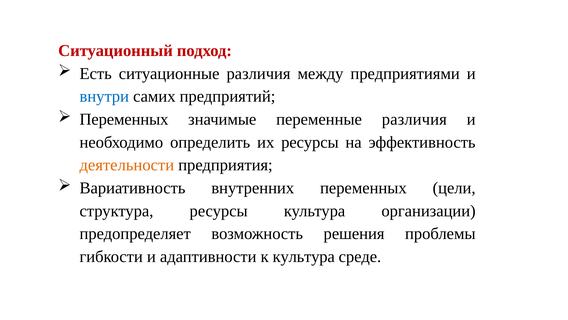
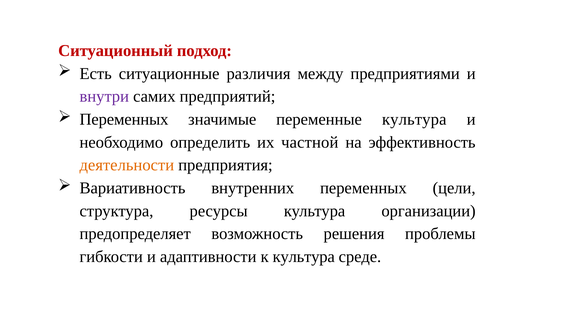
внутри colour: blue -> purple (104, 96)
переменные различия: различия -> культура (414, 119)
их ресурсы: ресурсы -> частной (310, 142)
